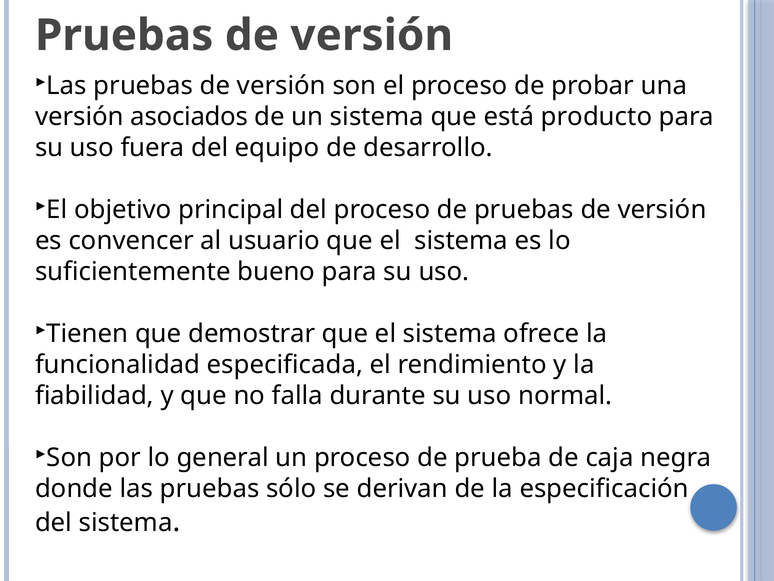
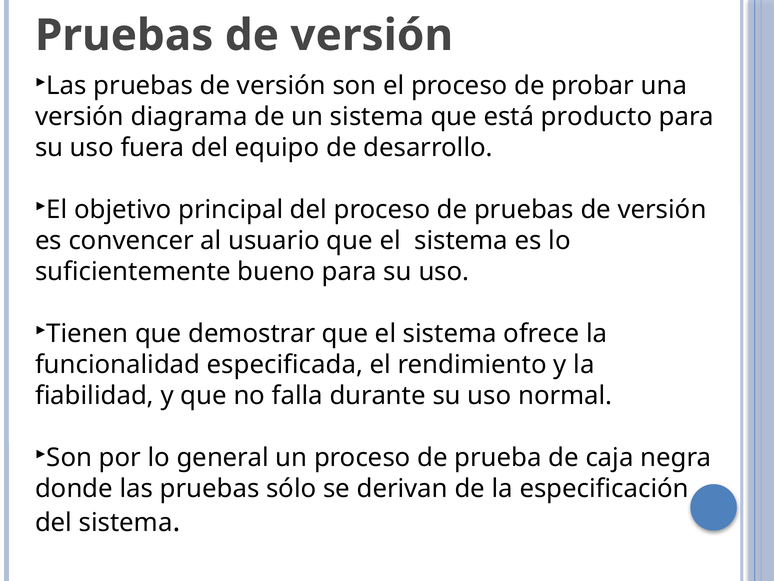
asociados: asociados -> diagrama (189, 117)
